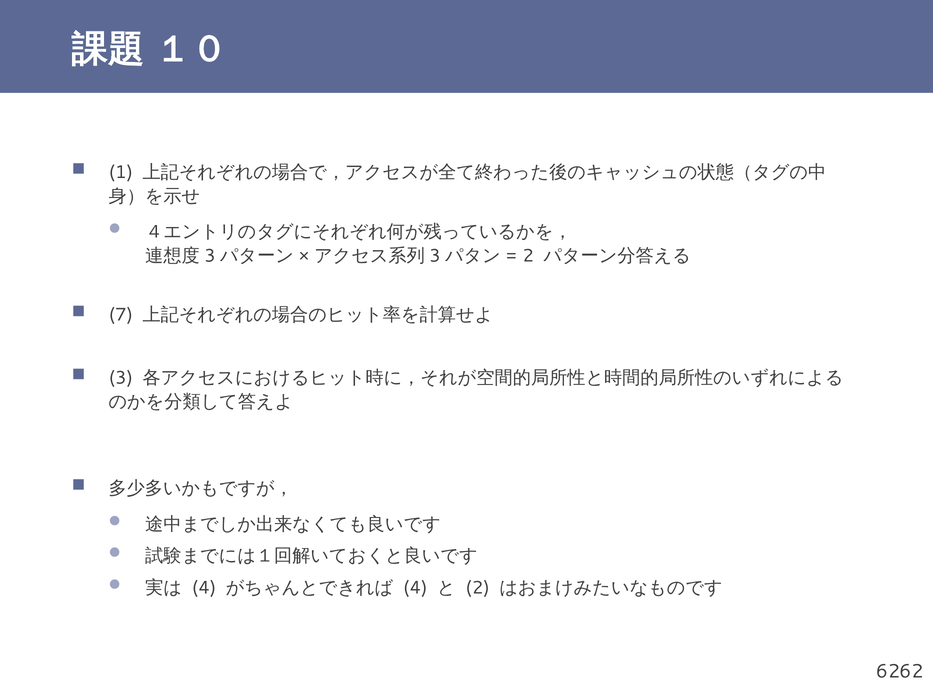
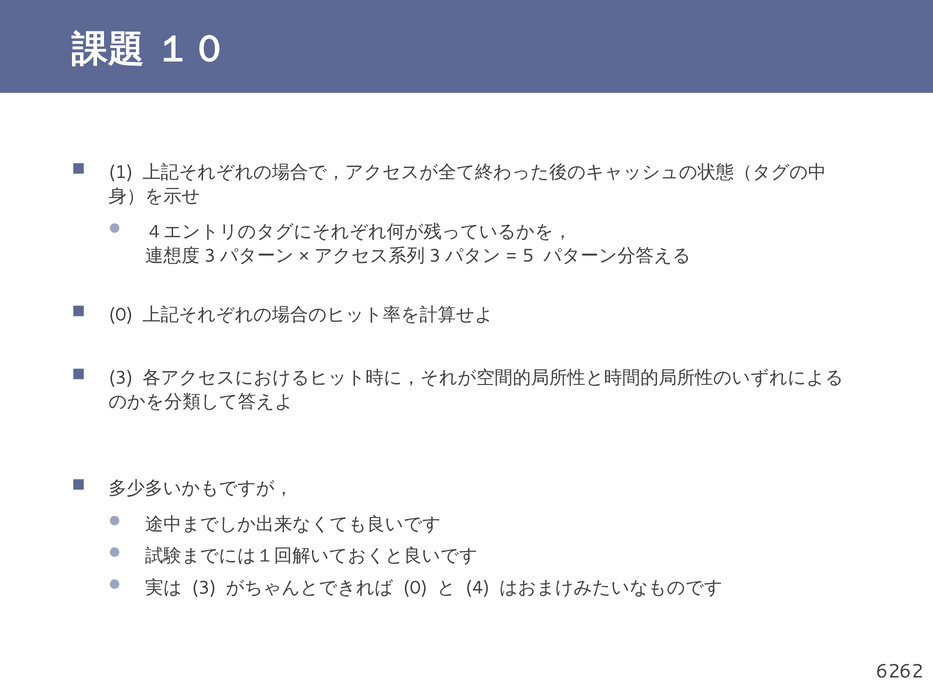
2: 2 -> 5 (528, 256)
7: 7 -> 0 (121, 315)
4: 4 -> 3 (204, 587)
4: 4 -> 0 (415, 587)
2: 2 -> 4 (478, 587)
